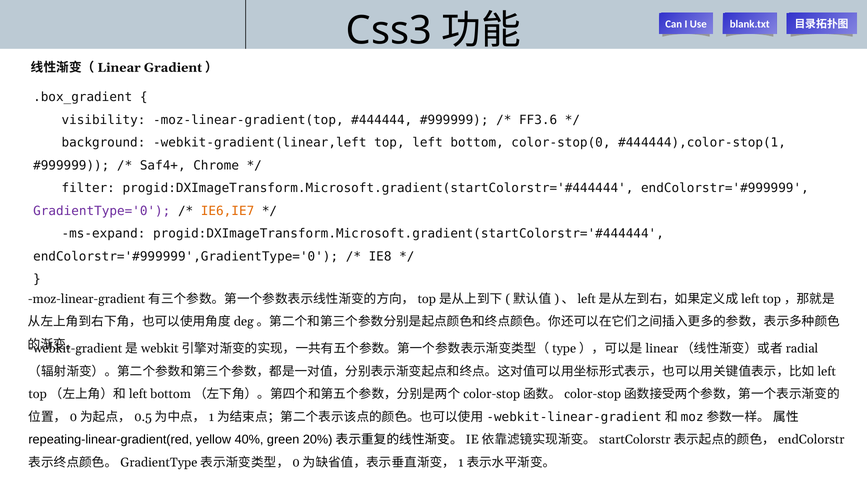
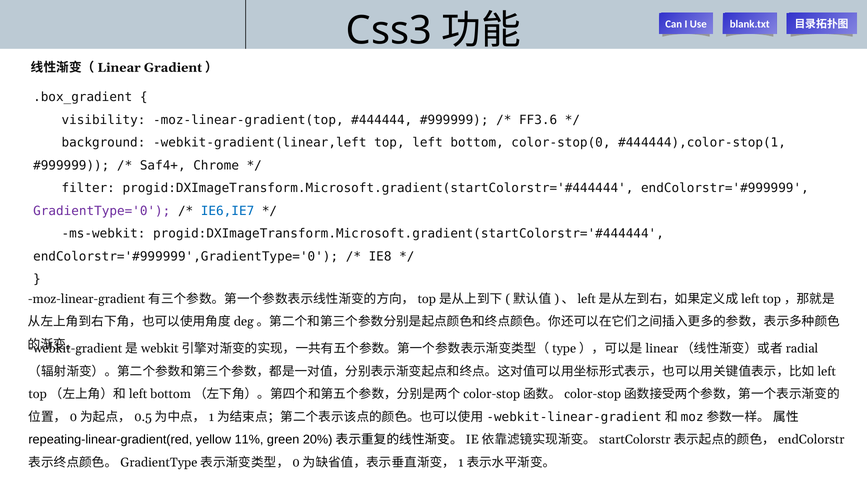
IE6,IE7 colour: orange -> blue (228, 211)
ms-expand: ms-expand -> ms-webkit (103, 234)
40%: 40% -> 11% (249, 440)
